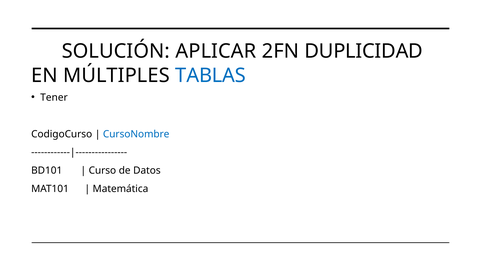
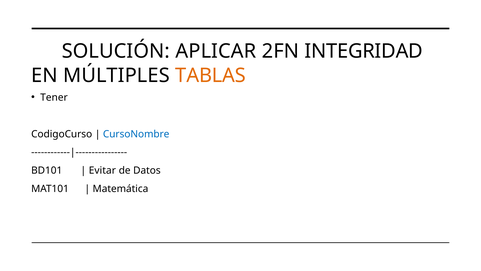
DUPLICIDAD: DUPLICIDAD -> INTEGRIDAD (364, 51)
TABLAS colour: blue -> orange (211, 75)
Curso: Curso -> Evitar (102, 170)
